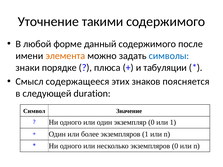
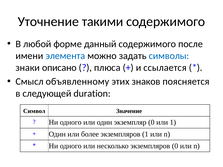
элемента colour: orange -> blue (65, 56)
порядке: порядке -> описано (59, 68)
табуляции: табуляции -> ссылается (165, 68)
содержащееся: содержащееся -> объявленному (77, 82)
